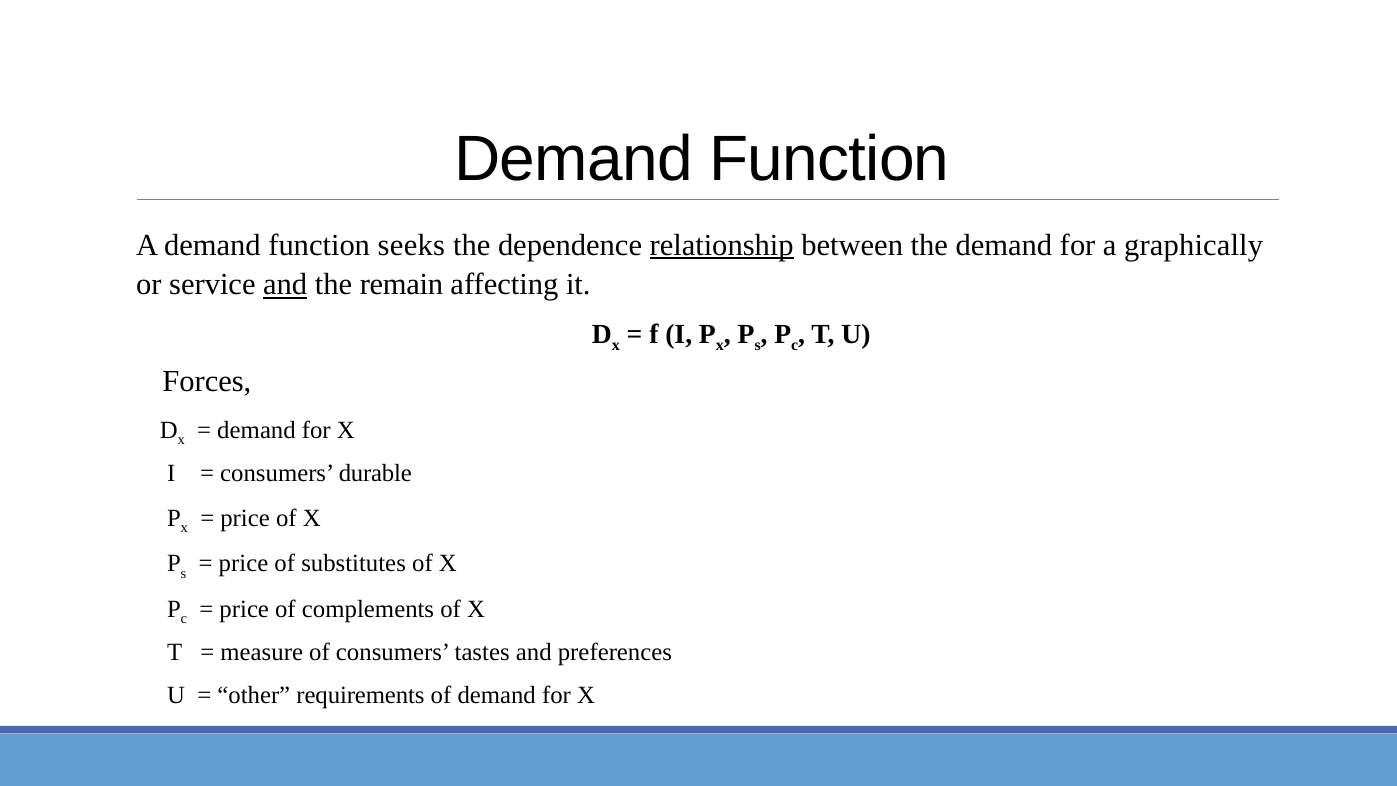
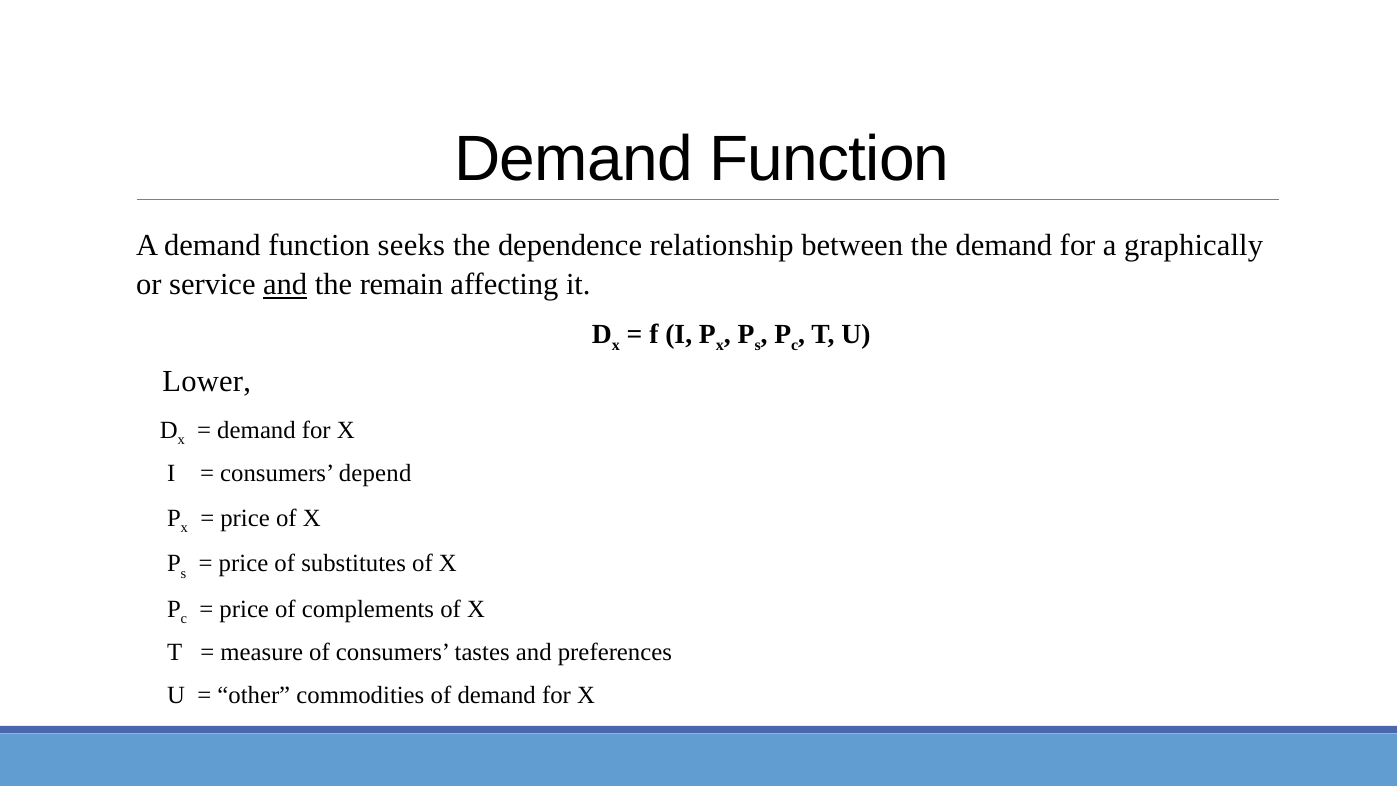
relationship underline: present -> none (722, 245)
Forces: Forces -> Lower (207, 382)
durable: durable -> depend (375, 473)
requirements: requirements -> commodities (360, 695)
